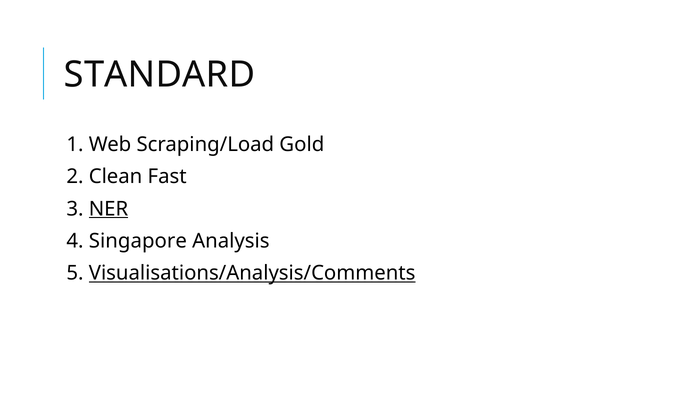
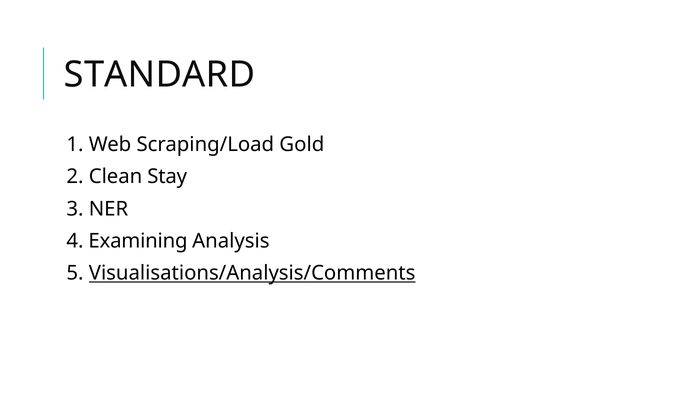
Fast: Fast -> Stay (167, 176)
NER underline: present -> none (109, 209)
Singapore: Singapore -> Examining (138, 241)
